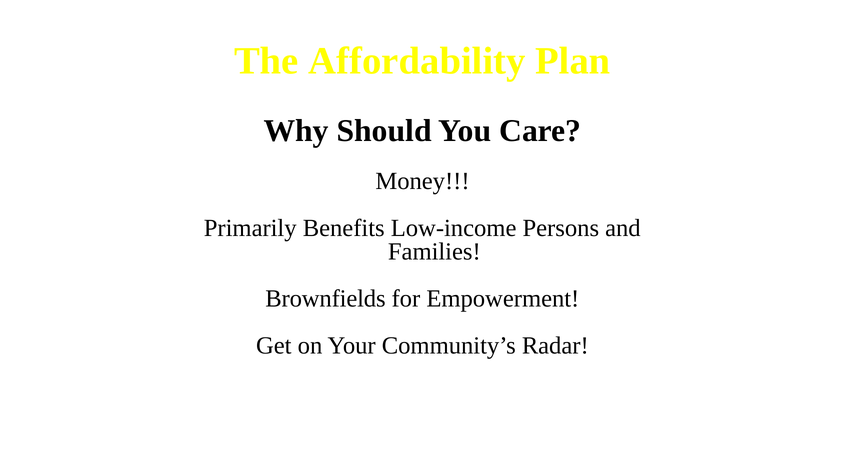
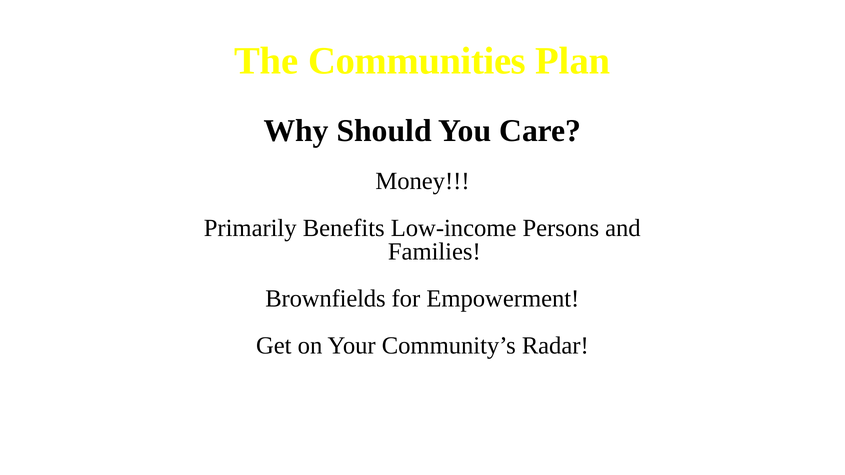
Affordability: Affordability -> Communities (417, 61)
